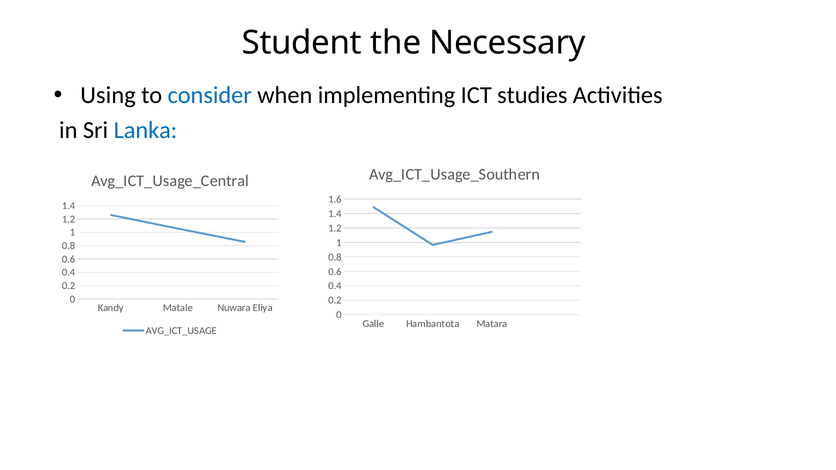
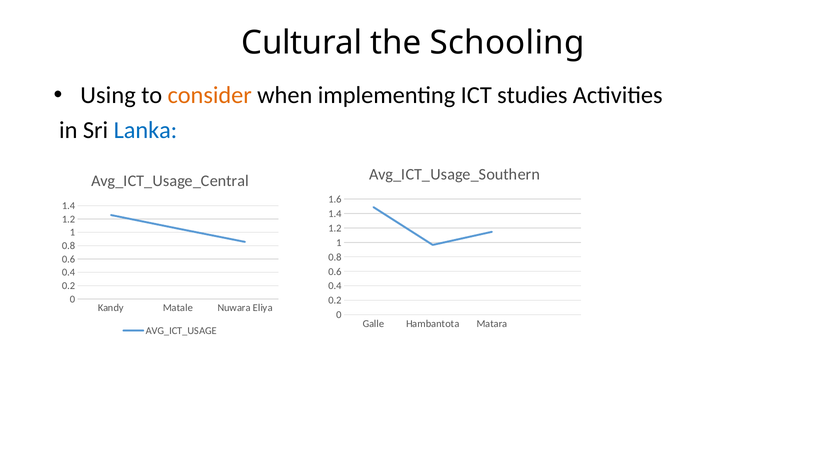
Student: Student -> Cultural (302, 43)
Necessary: Necessary -> Schooling (507, 43)
consider colour: blue -> orange (210, 95)
